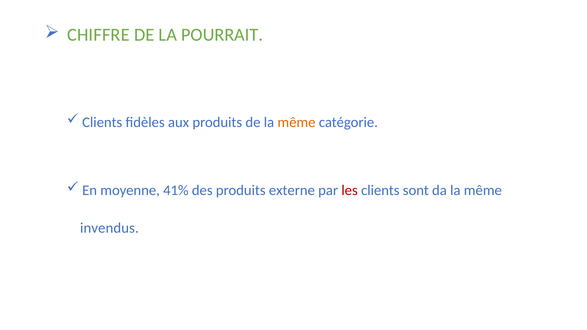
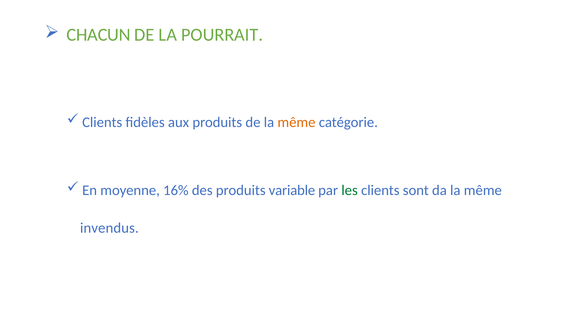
CHIFFRE: CHIFFRE -> CHACUN (99, 35)
41%: 41% -> 16% (176, 190)
externe: externe -> variable (292, 190)
les colour: red -> green (350, 190)
